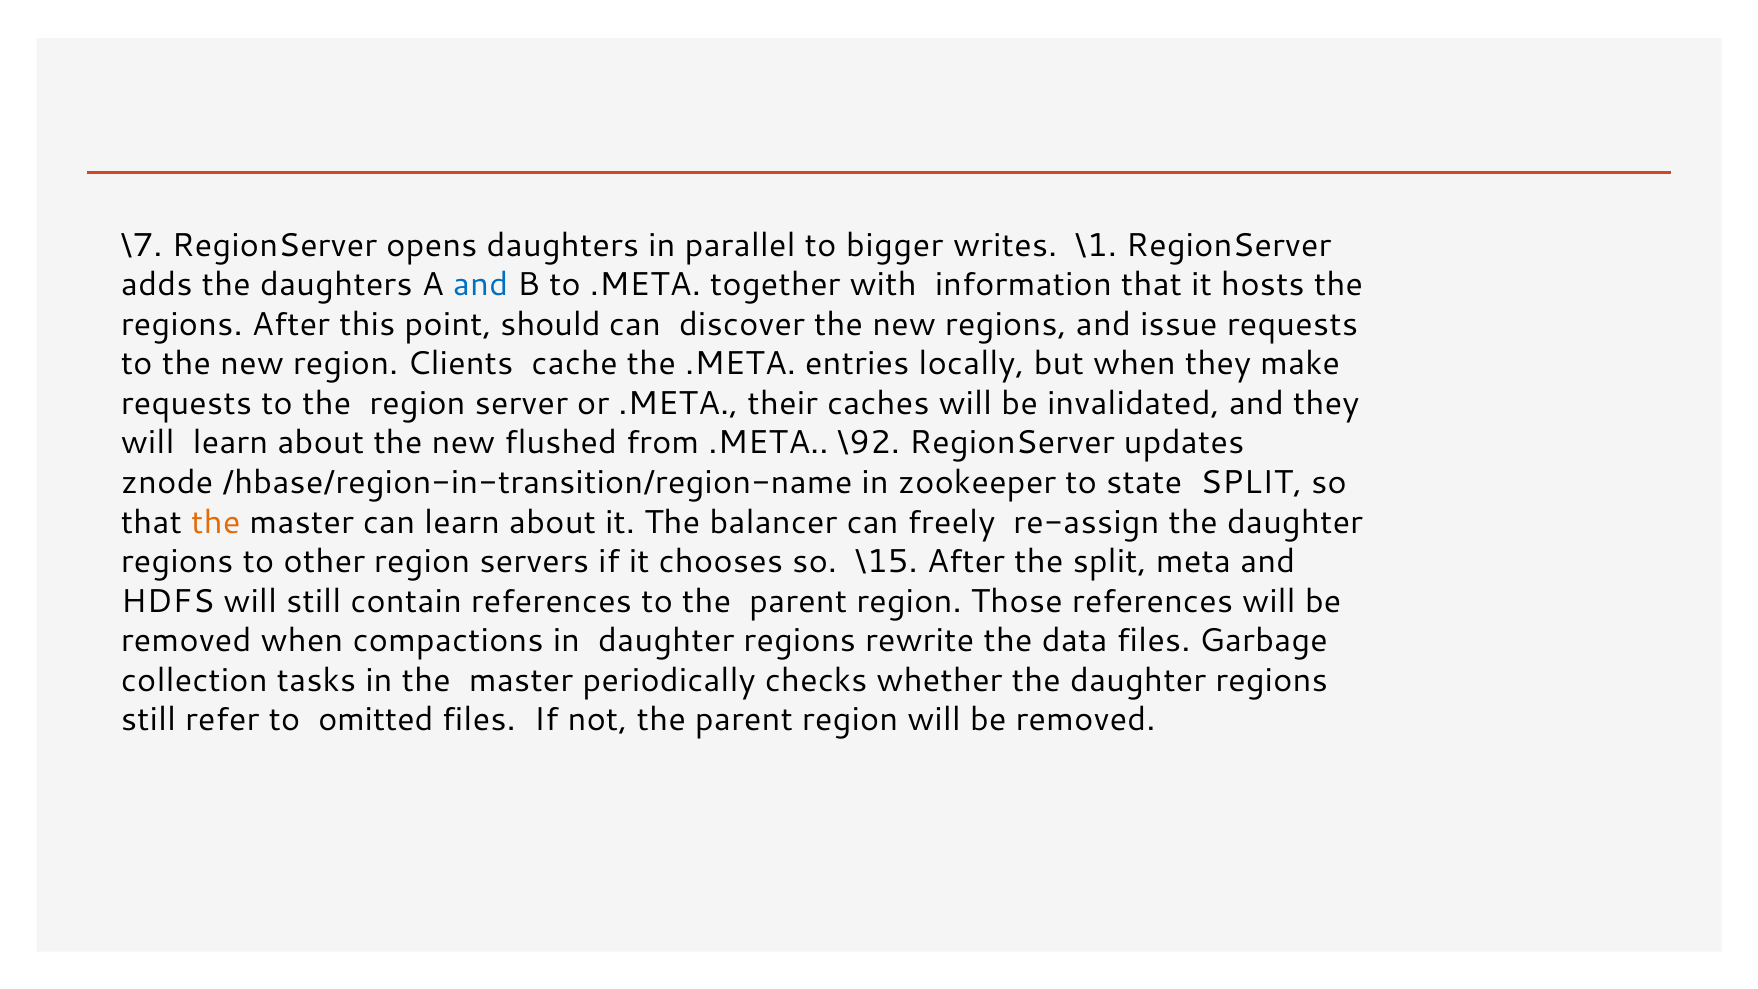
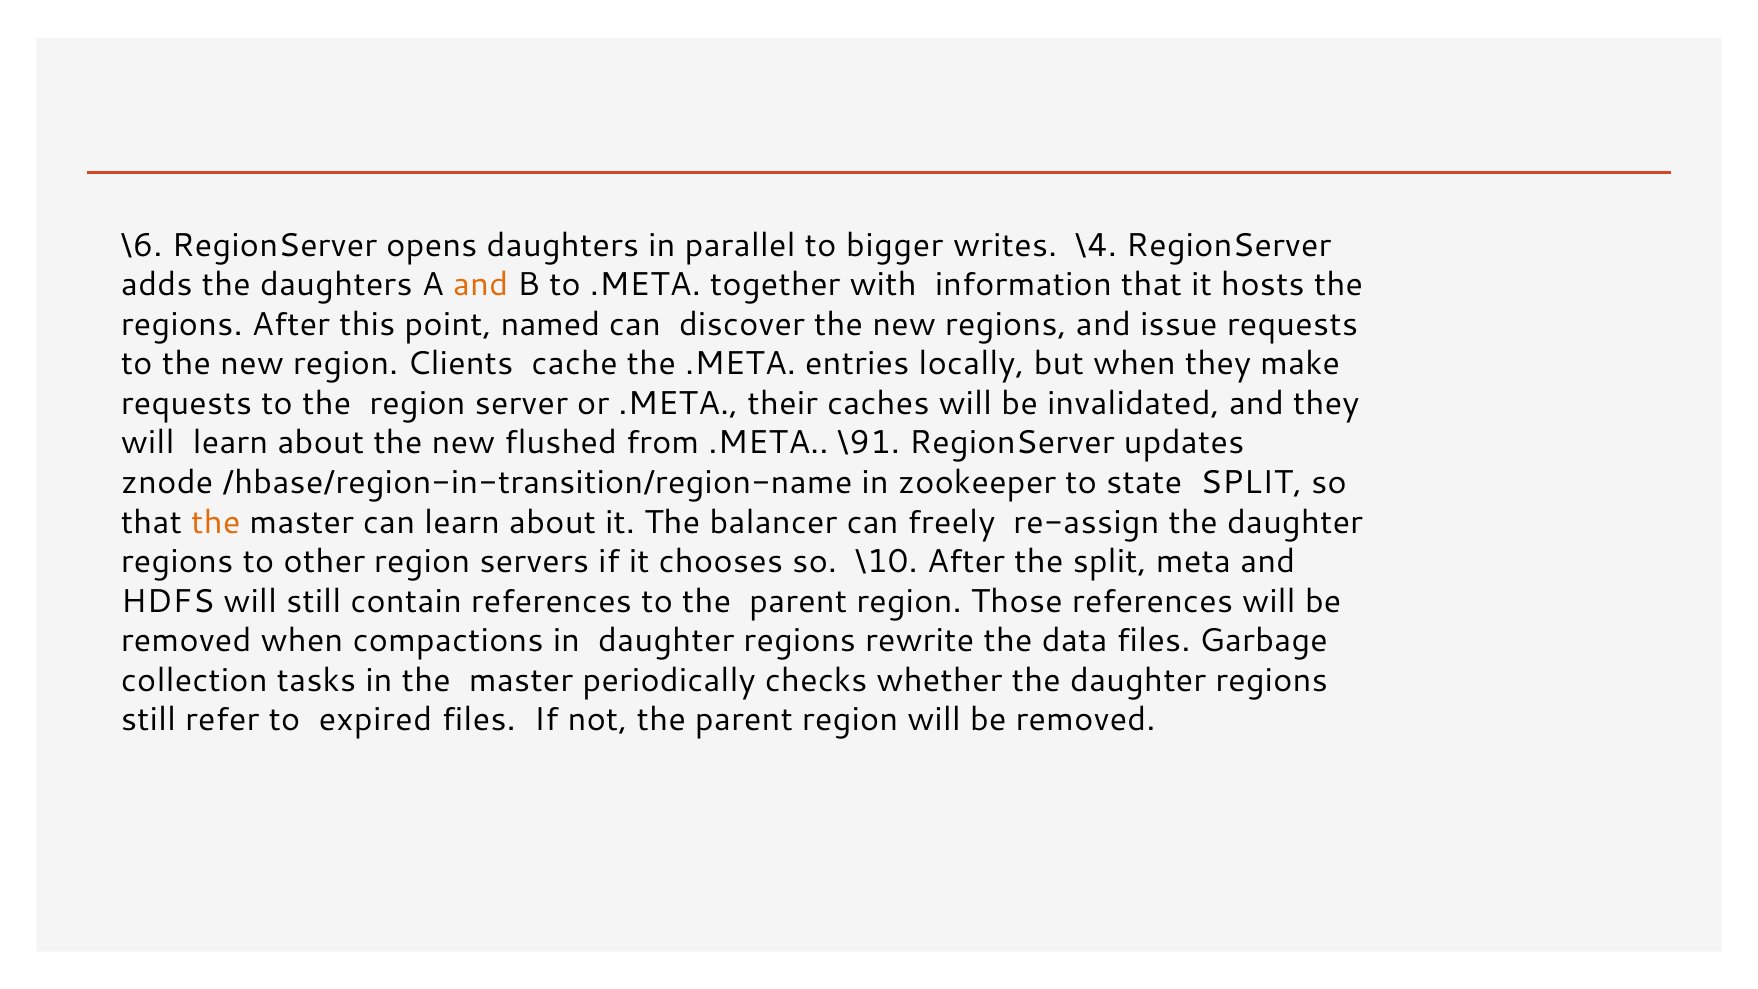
\7: \7 -> \6 (142, 245)
\1: \1 -> \4 (1096, 245)
and colour: blue -> orange (481, 285)
should: should -> named (550, 324)
\92: \92 -> \91 (869, 443)
\15: \15 -> \10 (886, 562)
omitted: omitted -> expired (375, 720)
